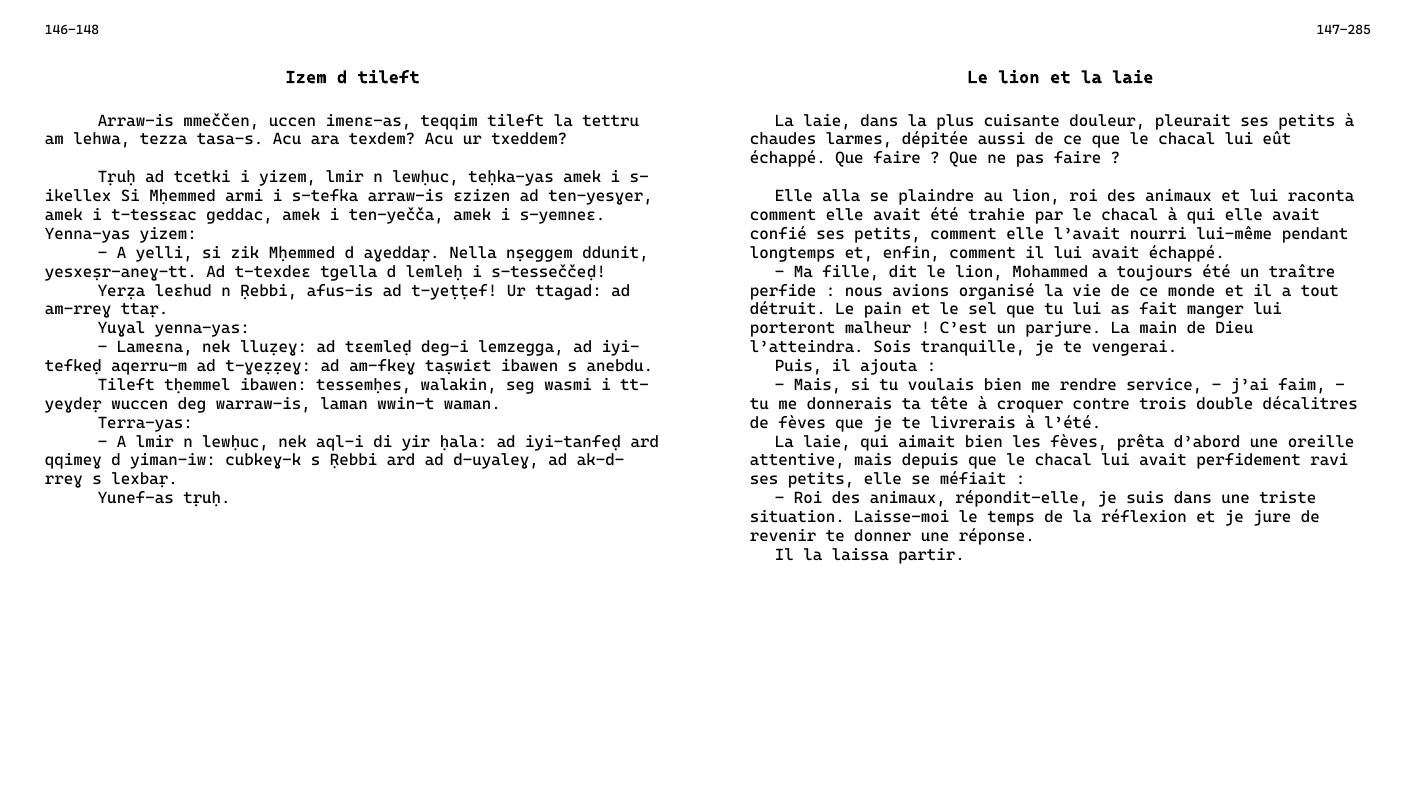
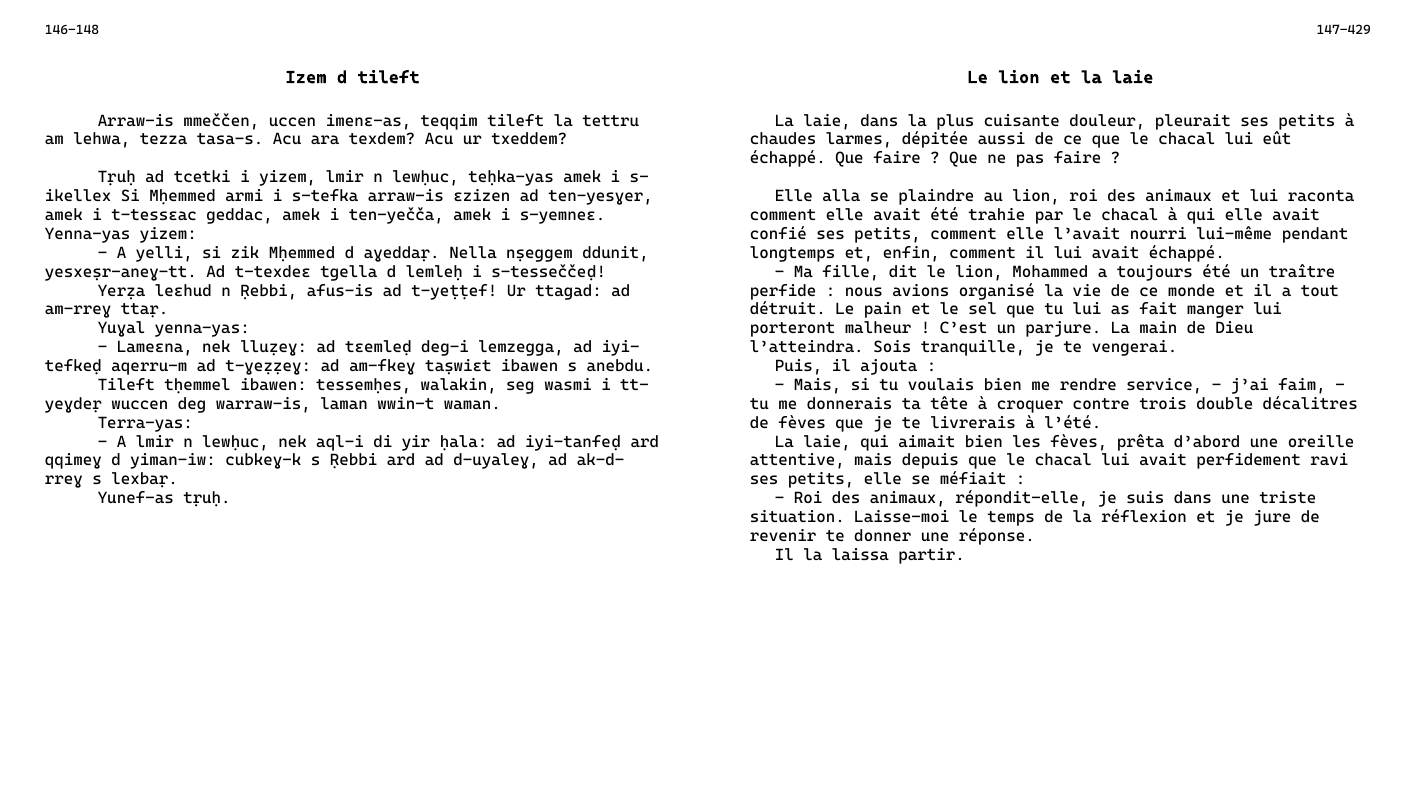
147-285: 147-285 -> 147-429 (1344, 30)
